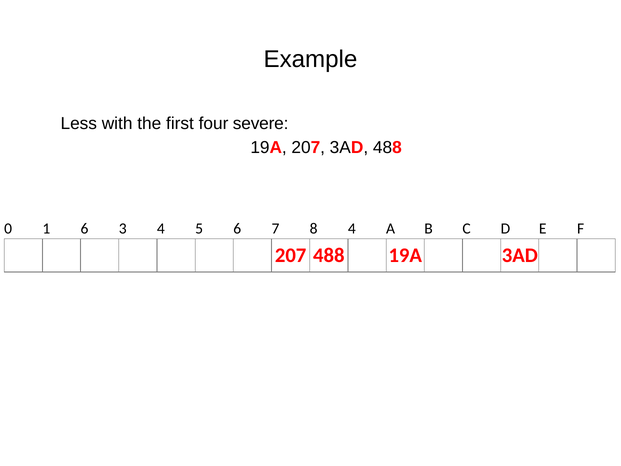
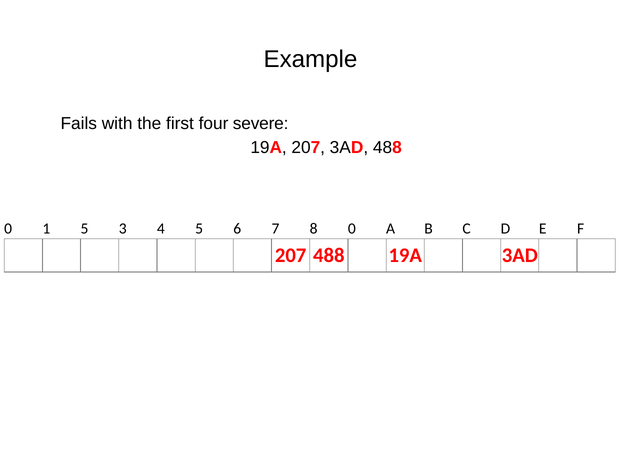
Less: Less -> Fails (79, 123)
1 6: 6 -> 5 (85, 229)
8 4: 4 -> 0 (352, 229)
